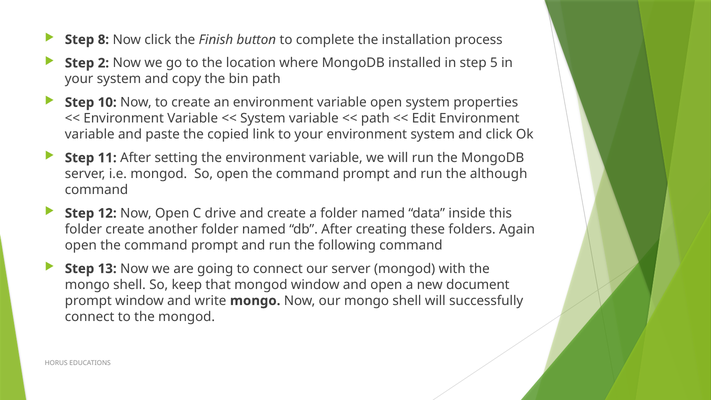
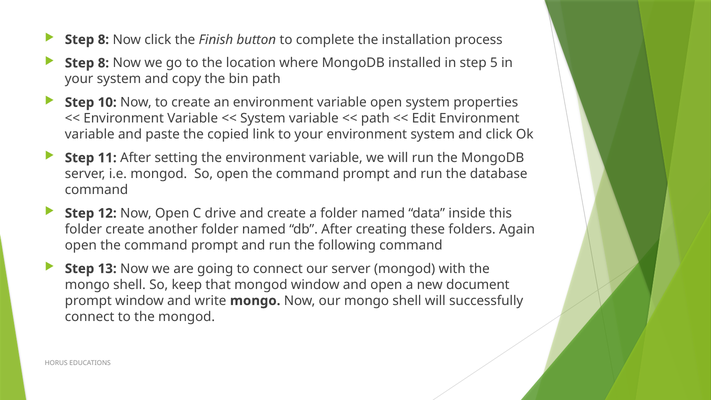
2: 2 -> 8 (103, 63)
although: although -> database (499, 174)
